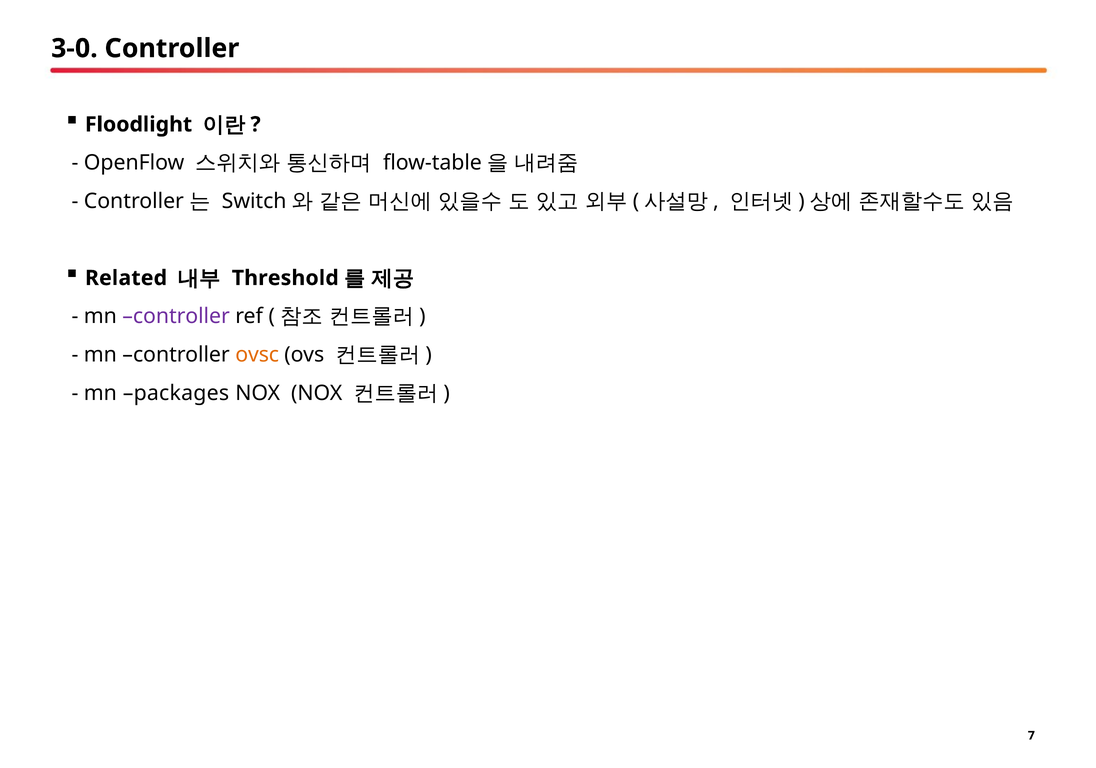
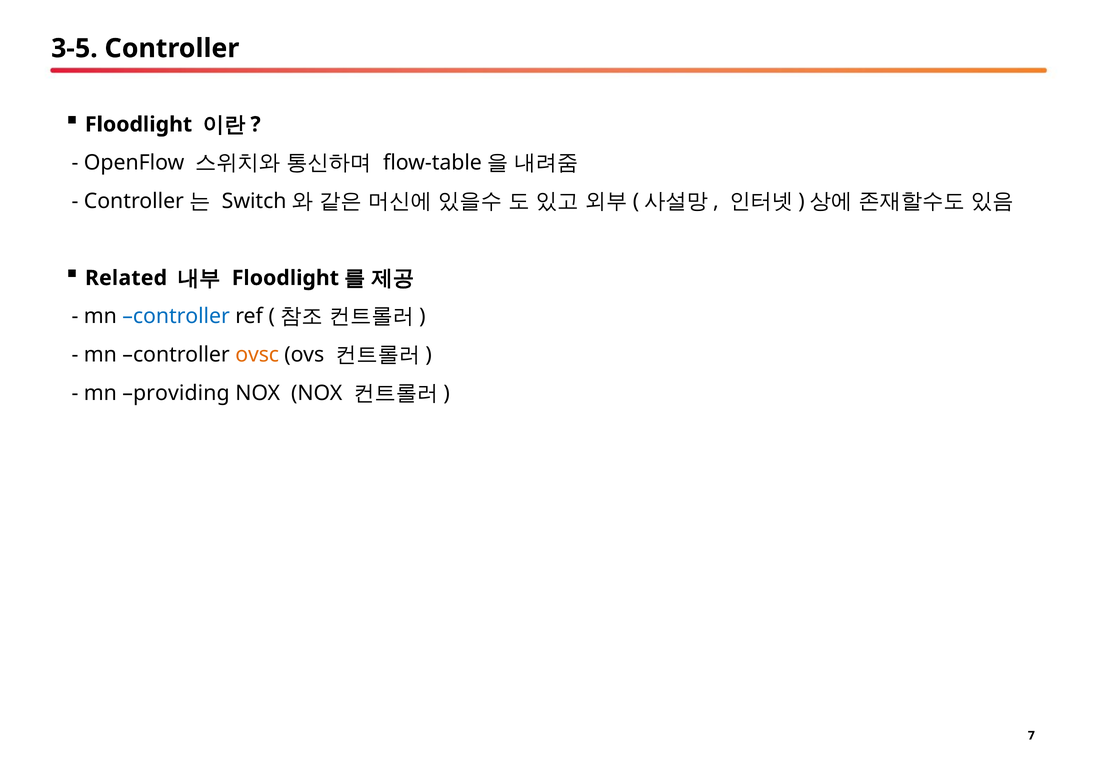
3-0: 3-0 -> 3-5 (74, 48)
Threshold: Threshold -> Floodlight (285, 278)
controller colour: purple -> blue (176, 316)
packages: packages -> providing (176, 393)
